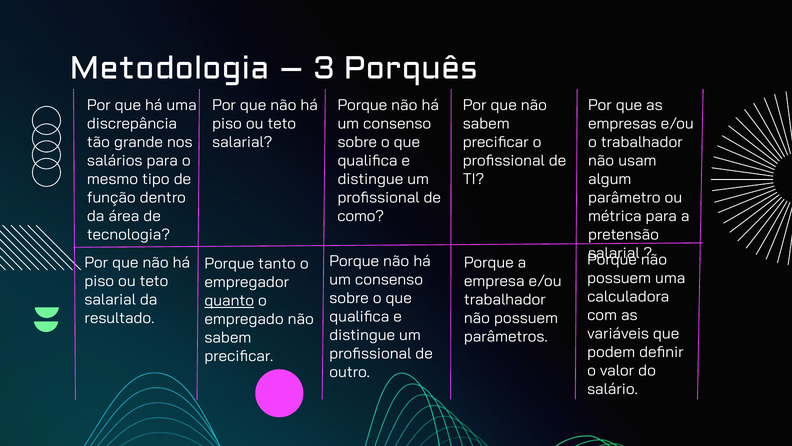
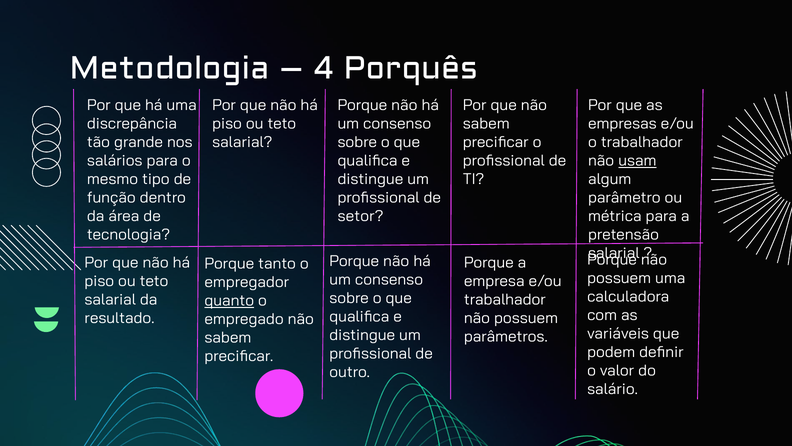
3: 3 -> 4 (324, 68)
usam underline: none -> present (637, 161)
como: como -> setor (361, 216)
